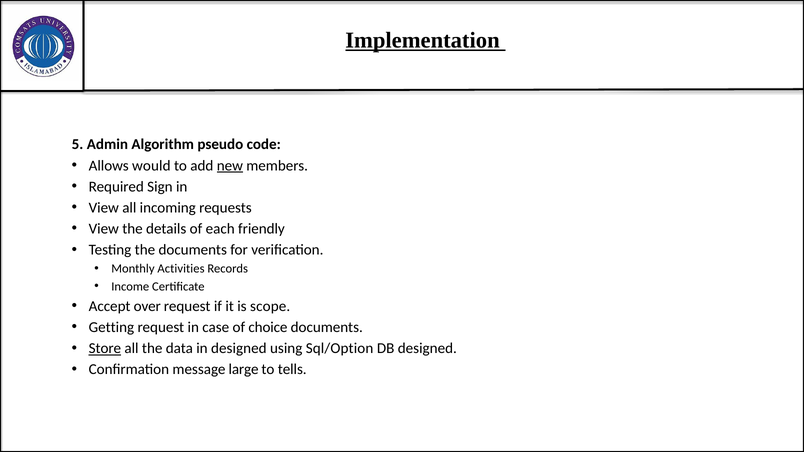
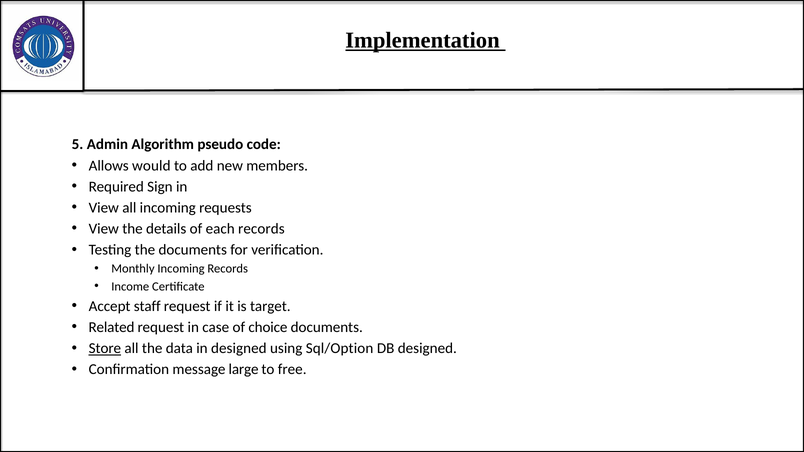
new underline: present -> none (230, 166)
each friendly: friendly -> records (261, 229)
Monthly Activities: Activities -> Incoming (181, 269)
over: over -> staff (147, 306)
scope: scope -> target (270, 306)
Getting: Getting -> Related (112, 327)
tells: tells -> free (292, 370)
